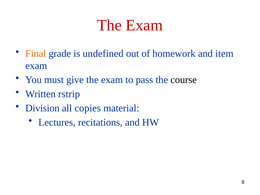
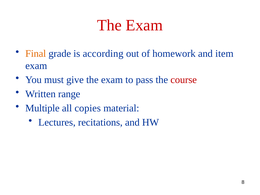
undefined: undefined -> according (103, 54)
course colour: black -> red (184, 80)
rstrip: rstrip -> range (69, 94)
Division: Division -> Multiple (42, 108)
